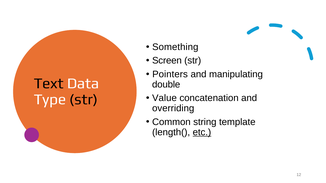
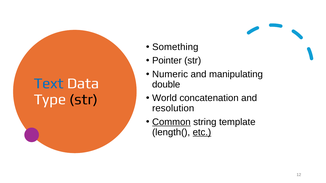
Screen: Screen -> Pointer (167, 61)
Pointers: Pointers -> Numeric (170, 74)
Text colour: black -> blue (49, 84)
Value: Value -> World (165, 98)
overriding: overriding -> resolution (173, 109)
Common underline: none -> present (171, 122)
